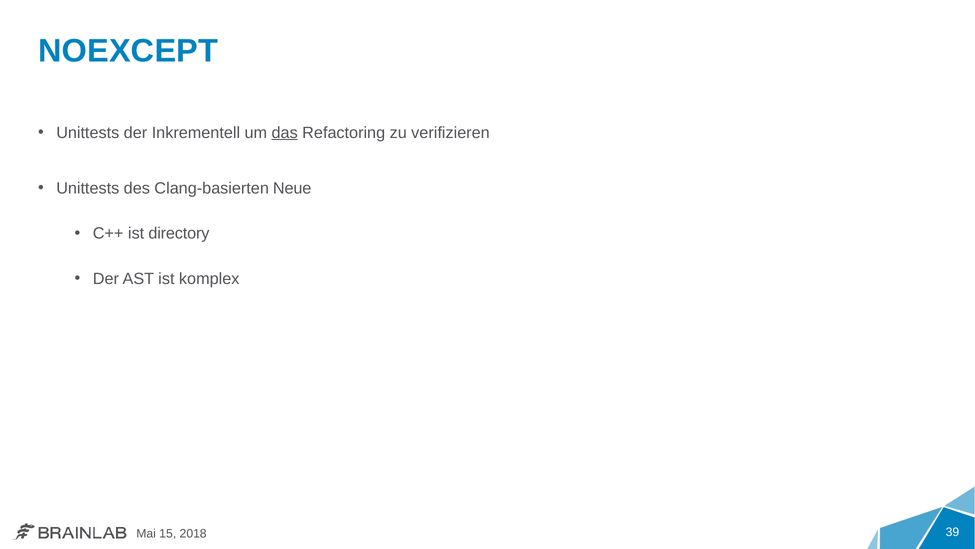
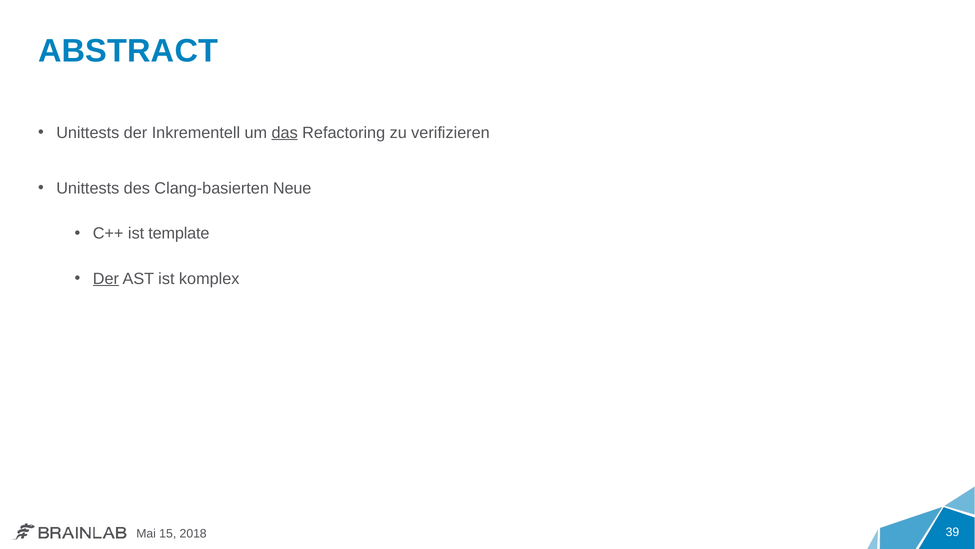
NOEXCEPT: NOEXCEPT -> ABSTRACT (128, 51)
directory: directory -> template (179, 233)
Der underline: none -> present (106, 278)
